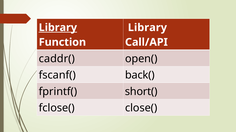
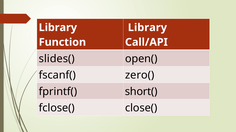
Library underline: present -> none (58, 28)
caddr(: caddr( -> slides( (57, 59)
back(: back( -> zero( (140, 75)
